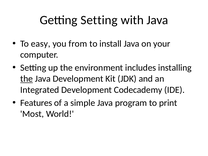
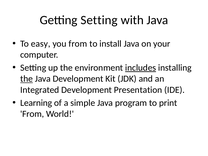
includes underline: none -> present (141, 68)
Codecademy: Codecademy -> Presentation (138, 90)
Features: Features -> Learning (36, 103)
Most: Most -> From (32, 114)
